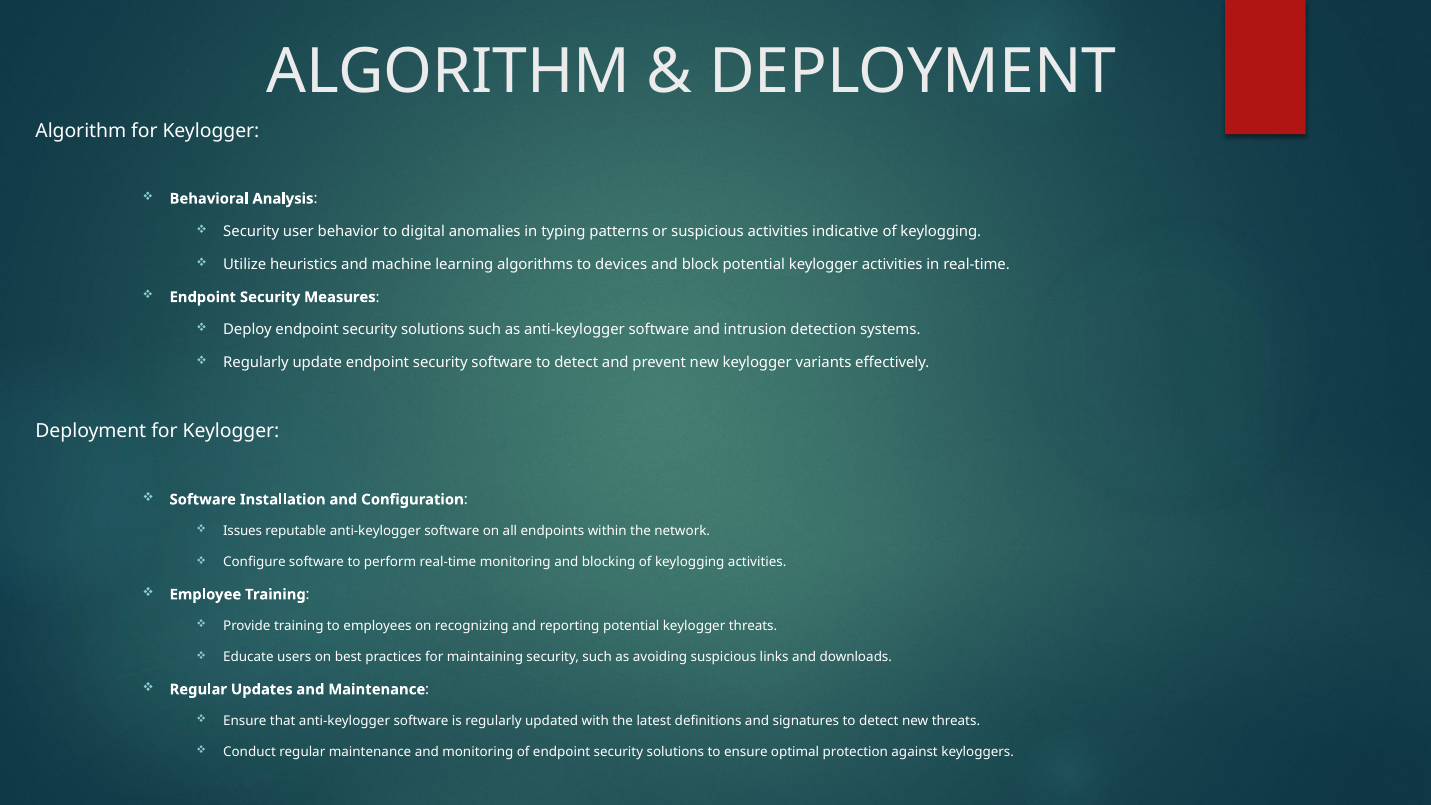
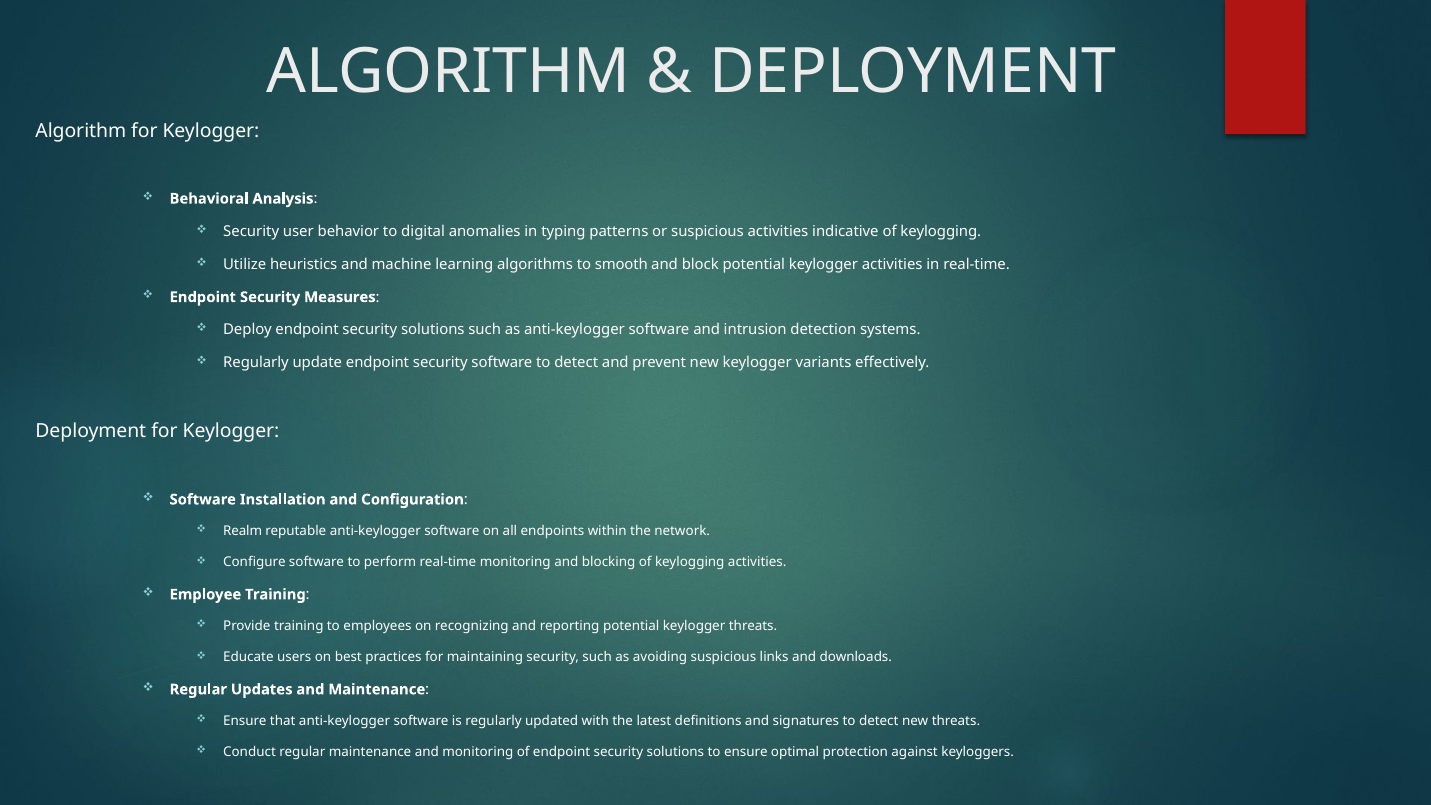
devices: devices -> smooth (621, 264)
Issues: Issues -> Realm (243, 531)
